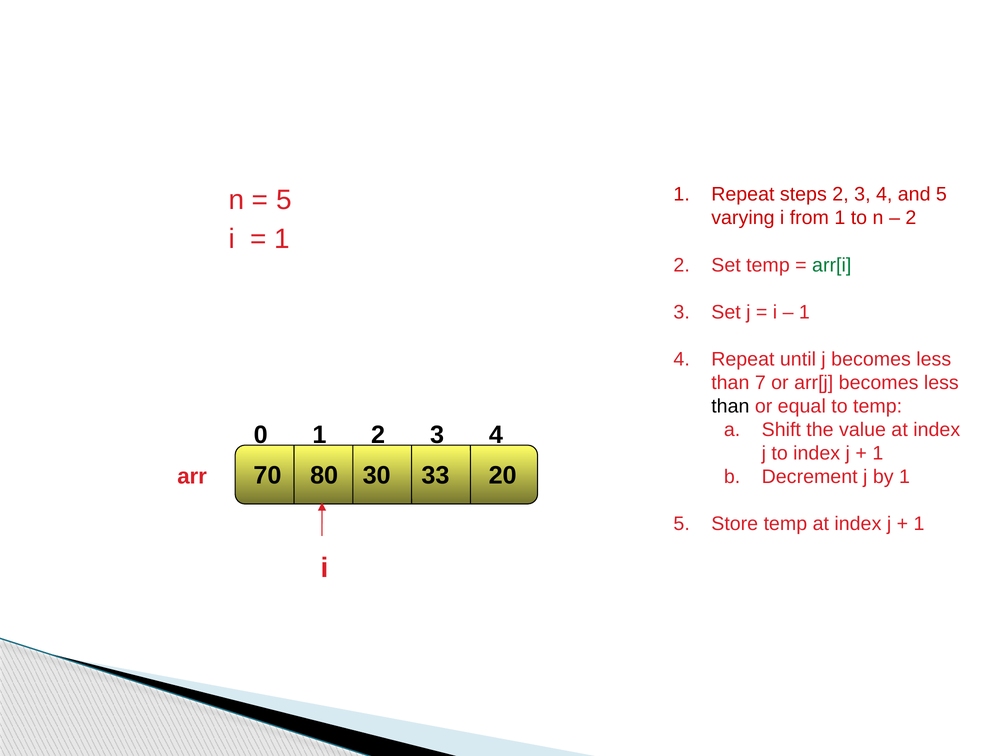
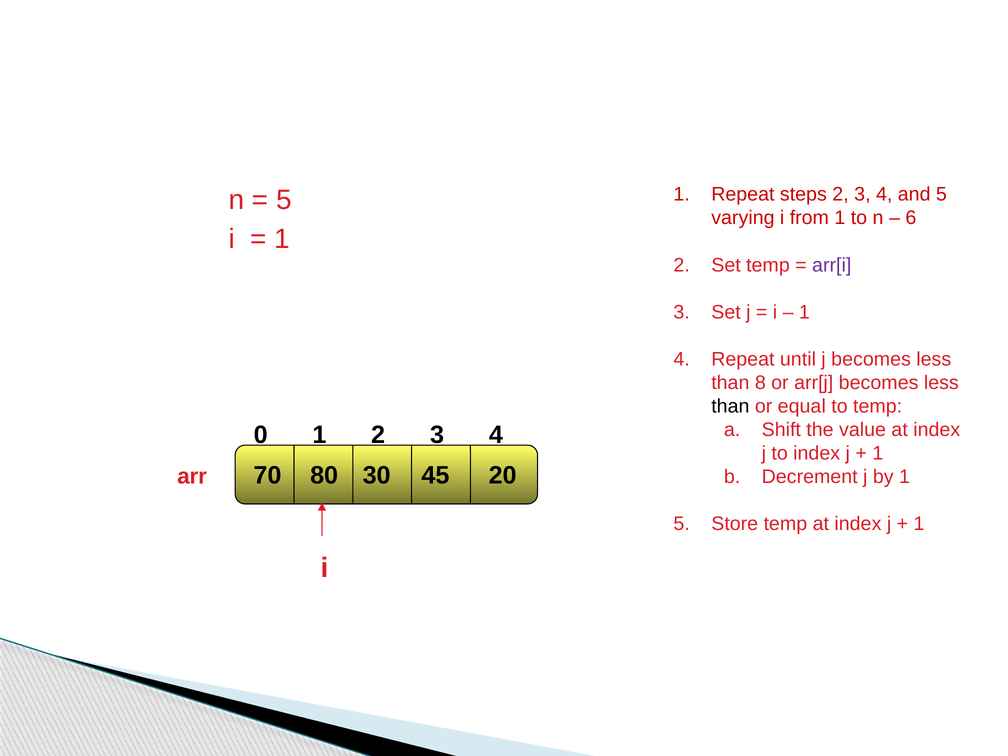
2: 2 -> 6 (911, 218)
arr[i colour: green -> purple (832, 265)
7: 7 -> 8 (760, 383)
33: 33 -> 45 (435, 475)
